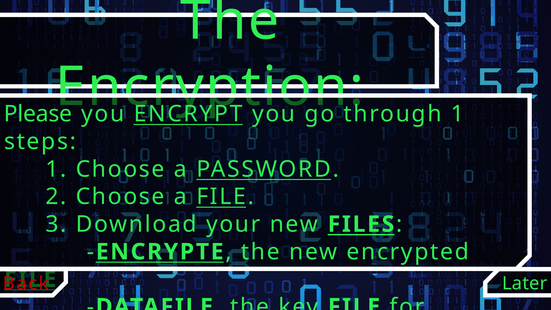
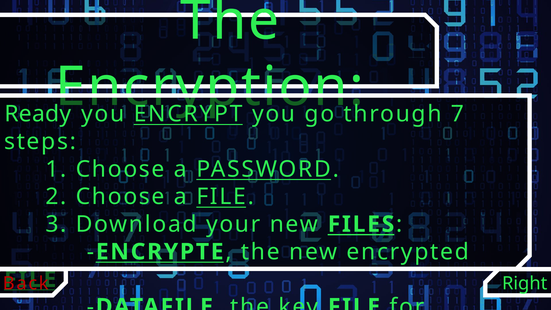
Please: Please -> Ready (38, 114)
through 1: 1 -> 7 (458, 114)
Later: Later -> Right (525, 283)
